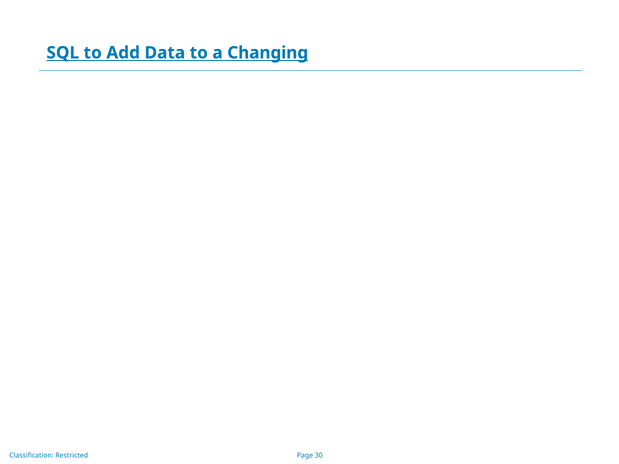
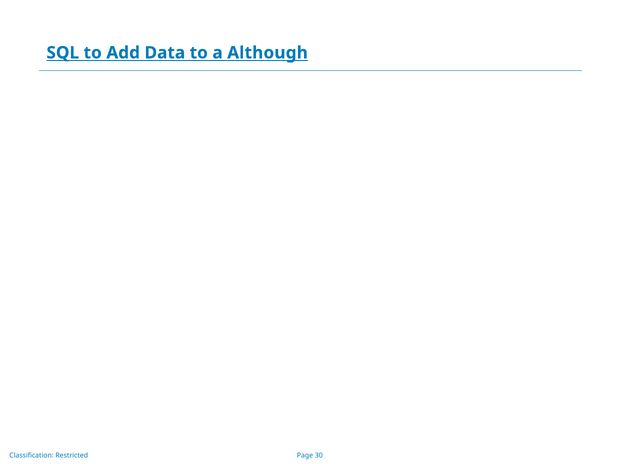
Changing: Changing -> Although (268, 53)
